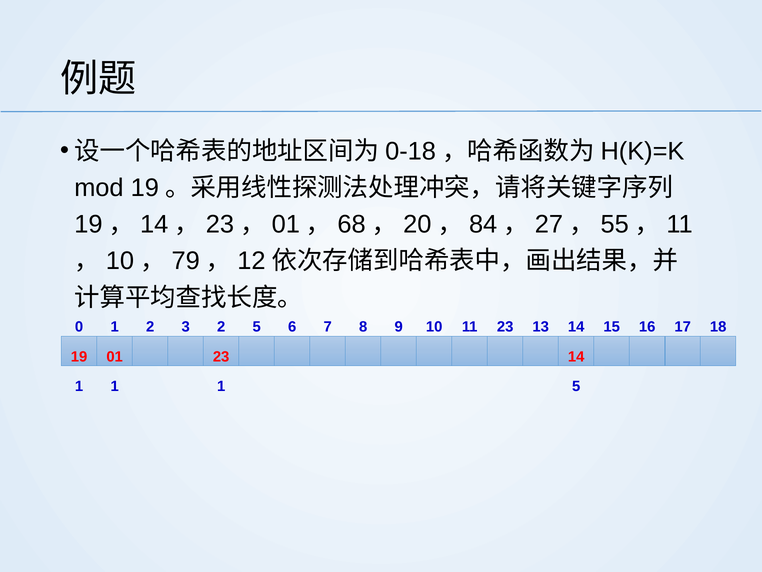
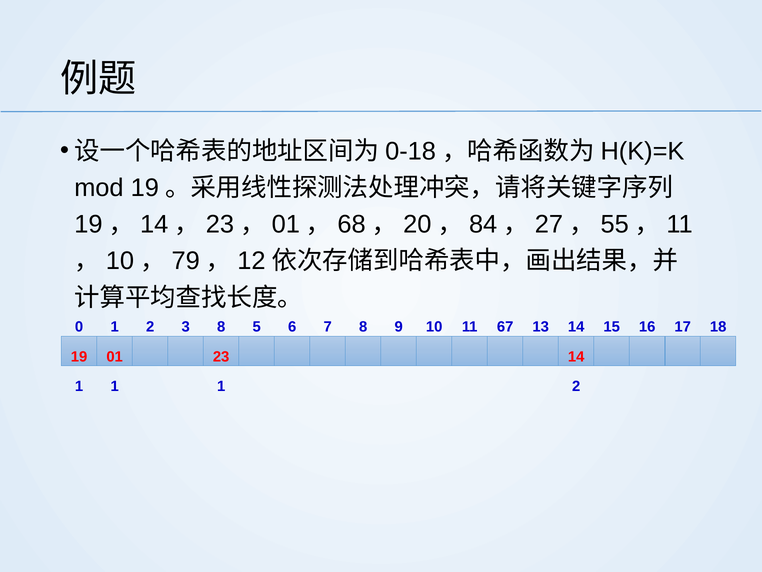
3 2: 2 -> 8 (221, 326)
11 23: 23 -> 67 (505, 326)
1 1 5: 5 -> 2 (576, 386)
